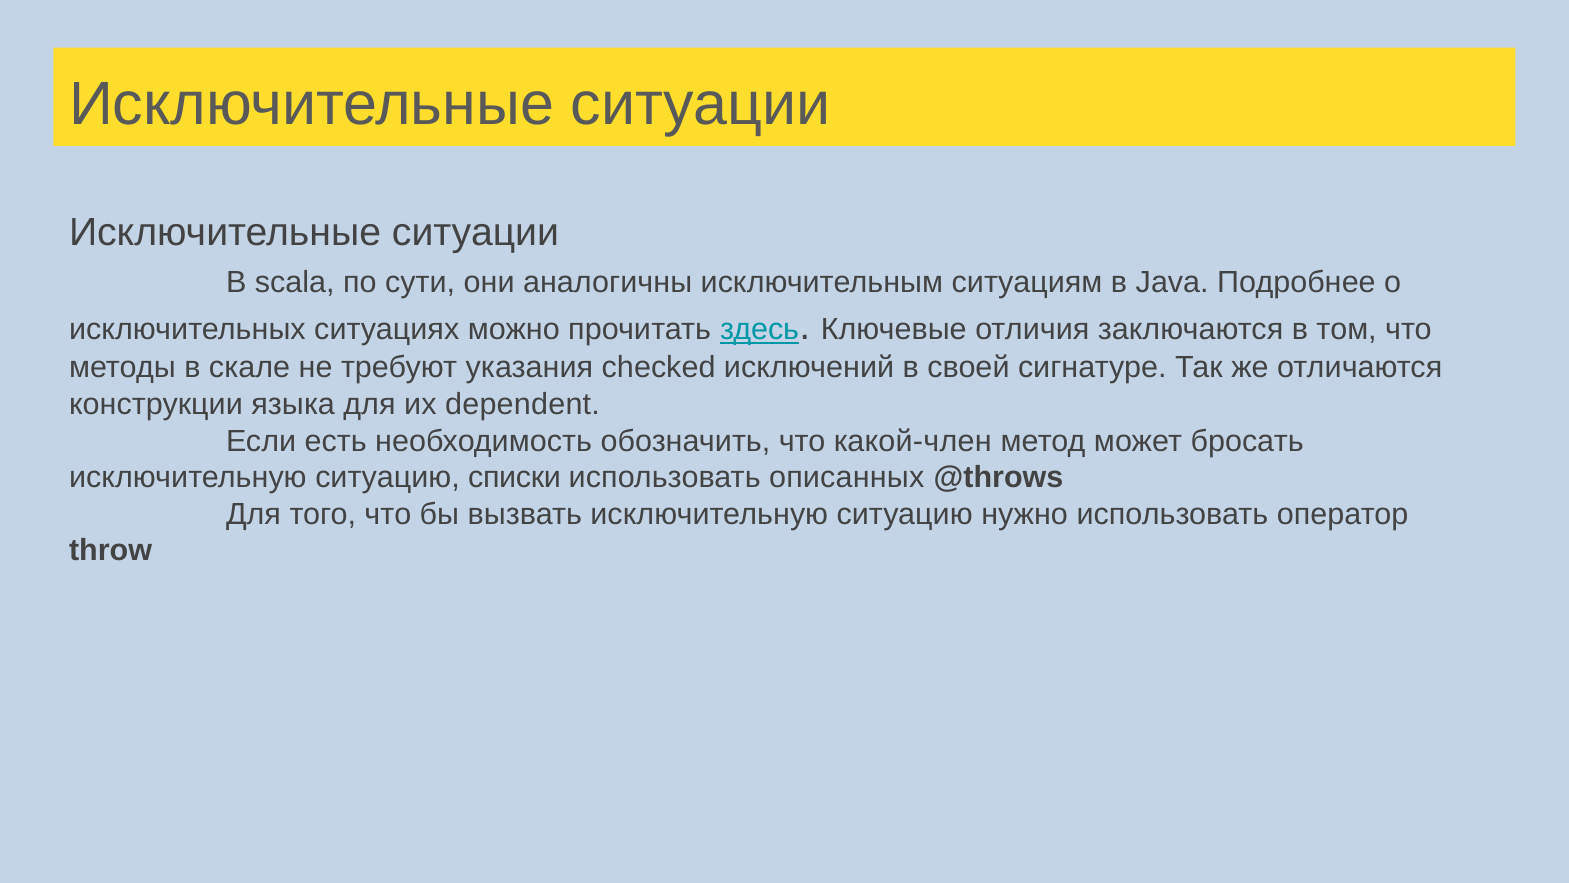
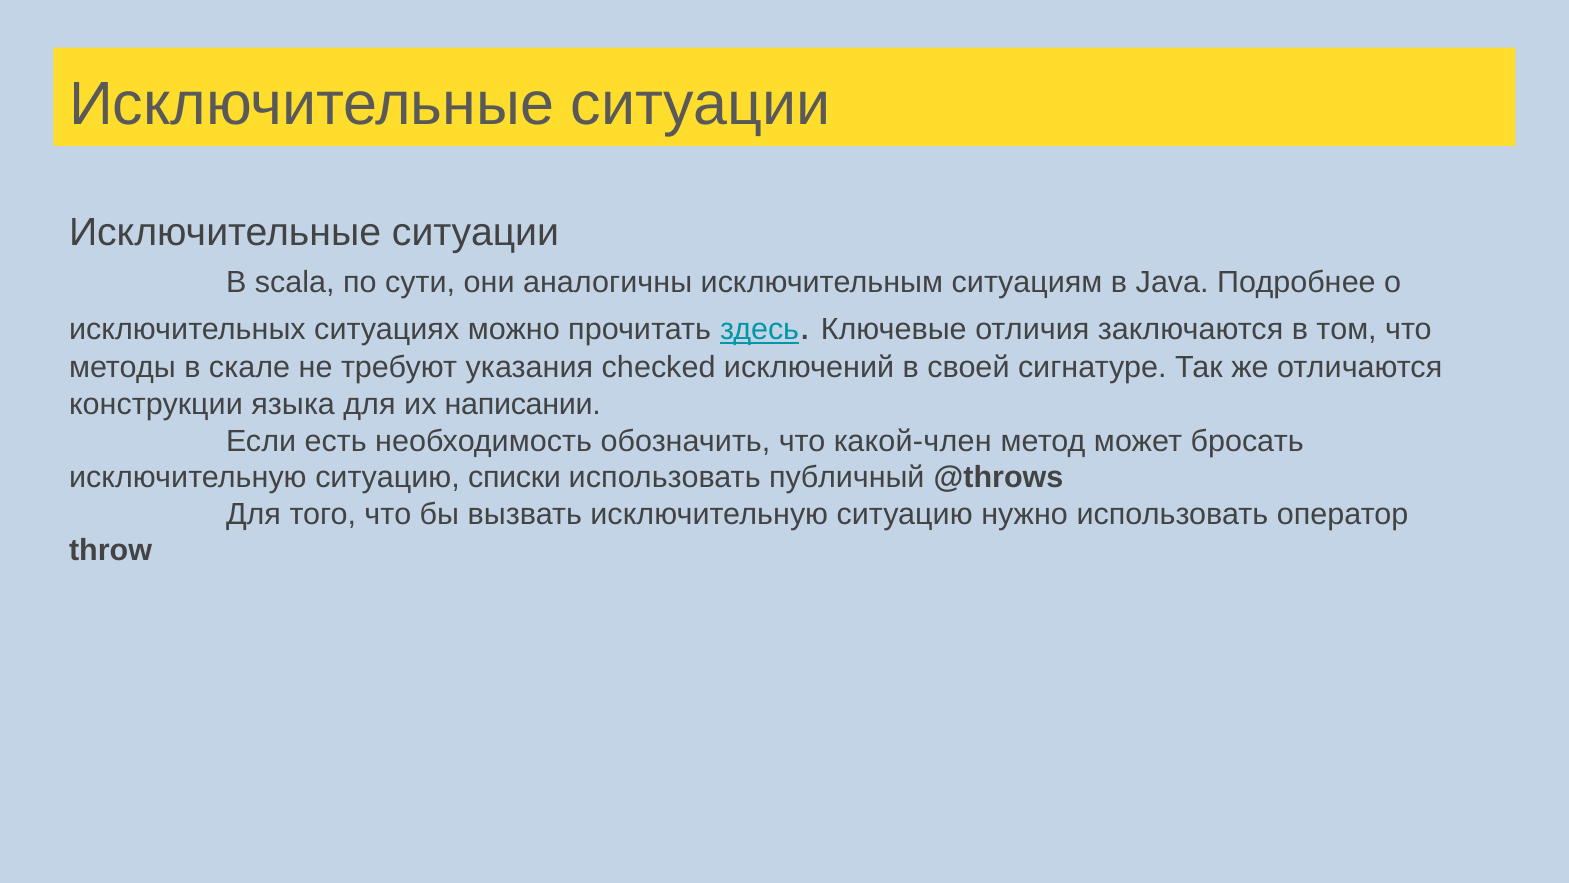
dependent: dependent -> написании (523, 404)
описанных: описанных -> публичный (847, 477)
